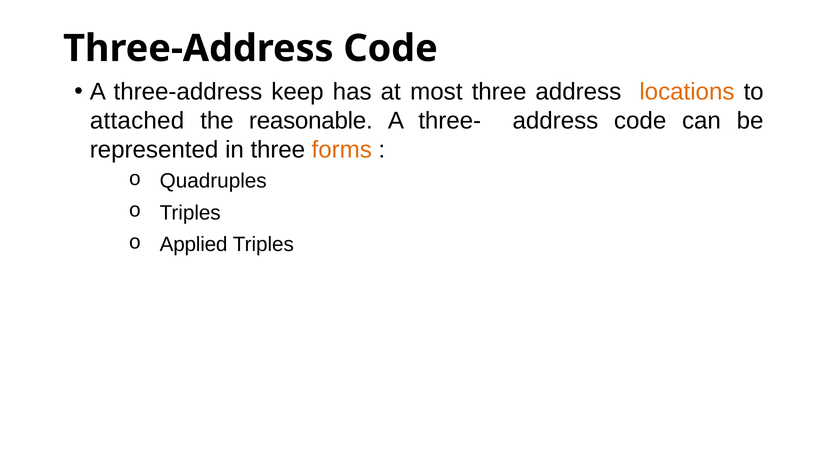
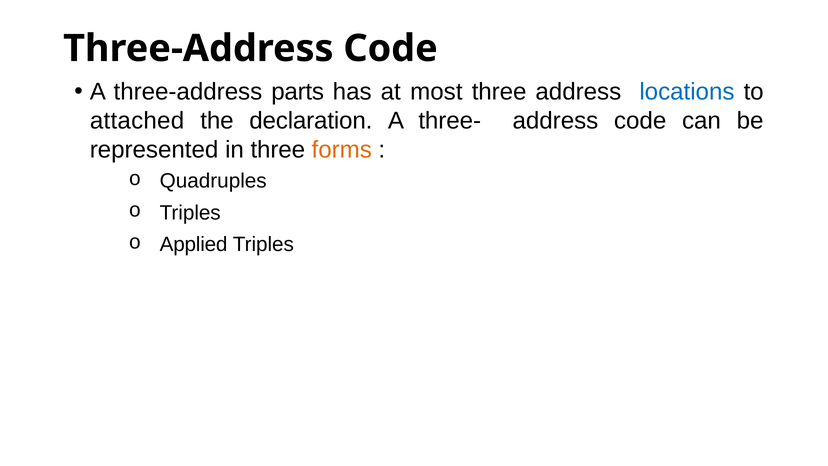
keep: keep -> parts (298, 92)
locations colour: orange -> blue (687, 92)
reasonable: reasonable -> declaration (311, 121)
